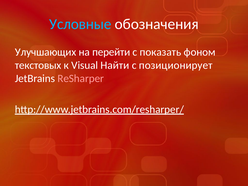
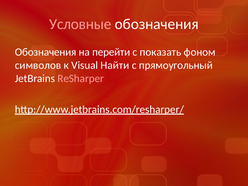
Условные colour: light blue -> pink (80, 24)
Улучшающих: Улучшающих -> Обозначения (46, 52)
текстовых: текстовых -> символов (38, 65)
позиционирует: позиционирует -> прямоугольный (176, 65)
